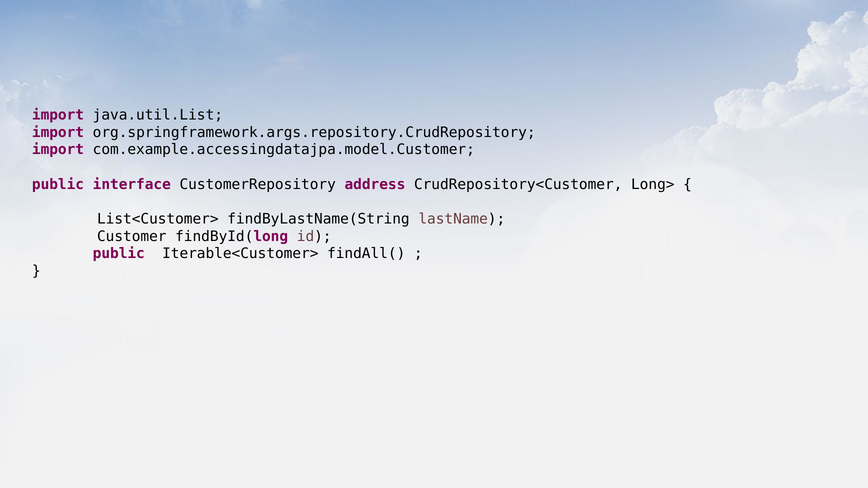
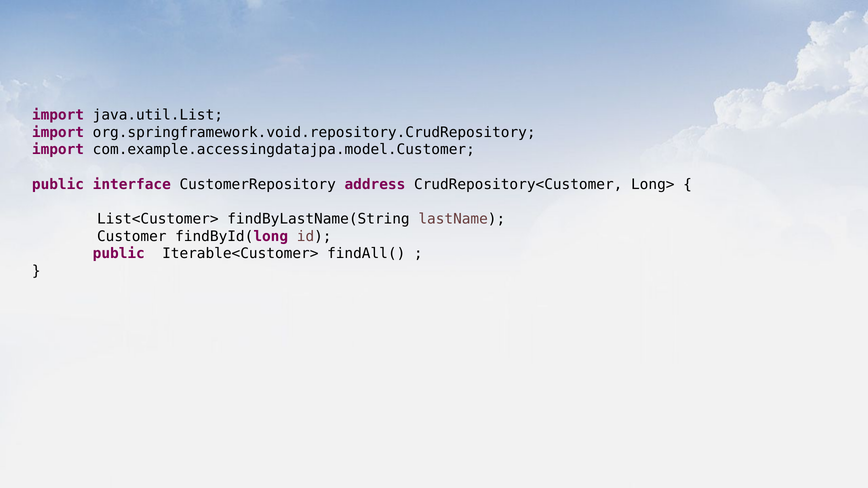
org.springframework.args.repository.CrudRepository: org.springframework.args.repository.CrudRepository -> org.springframework.void.repository.CrudRepository (314, 132)
